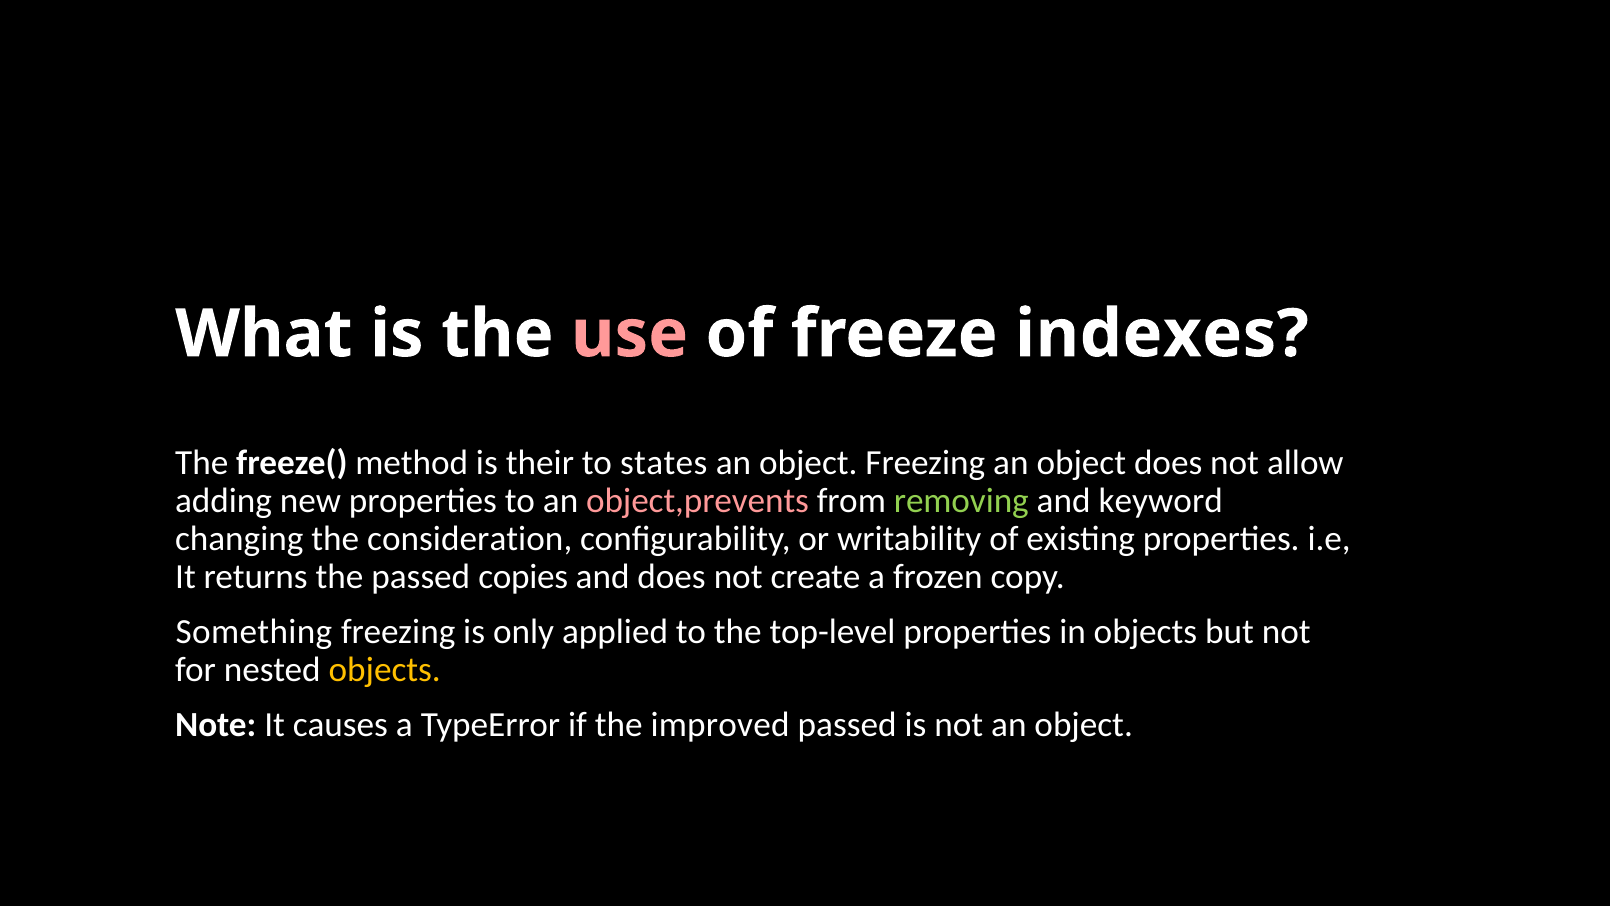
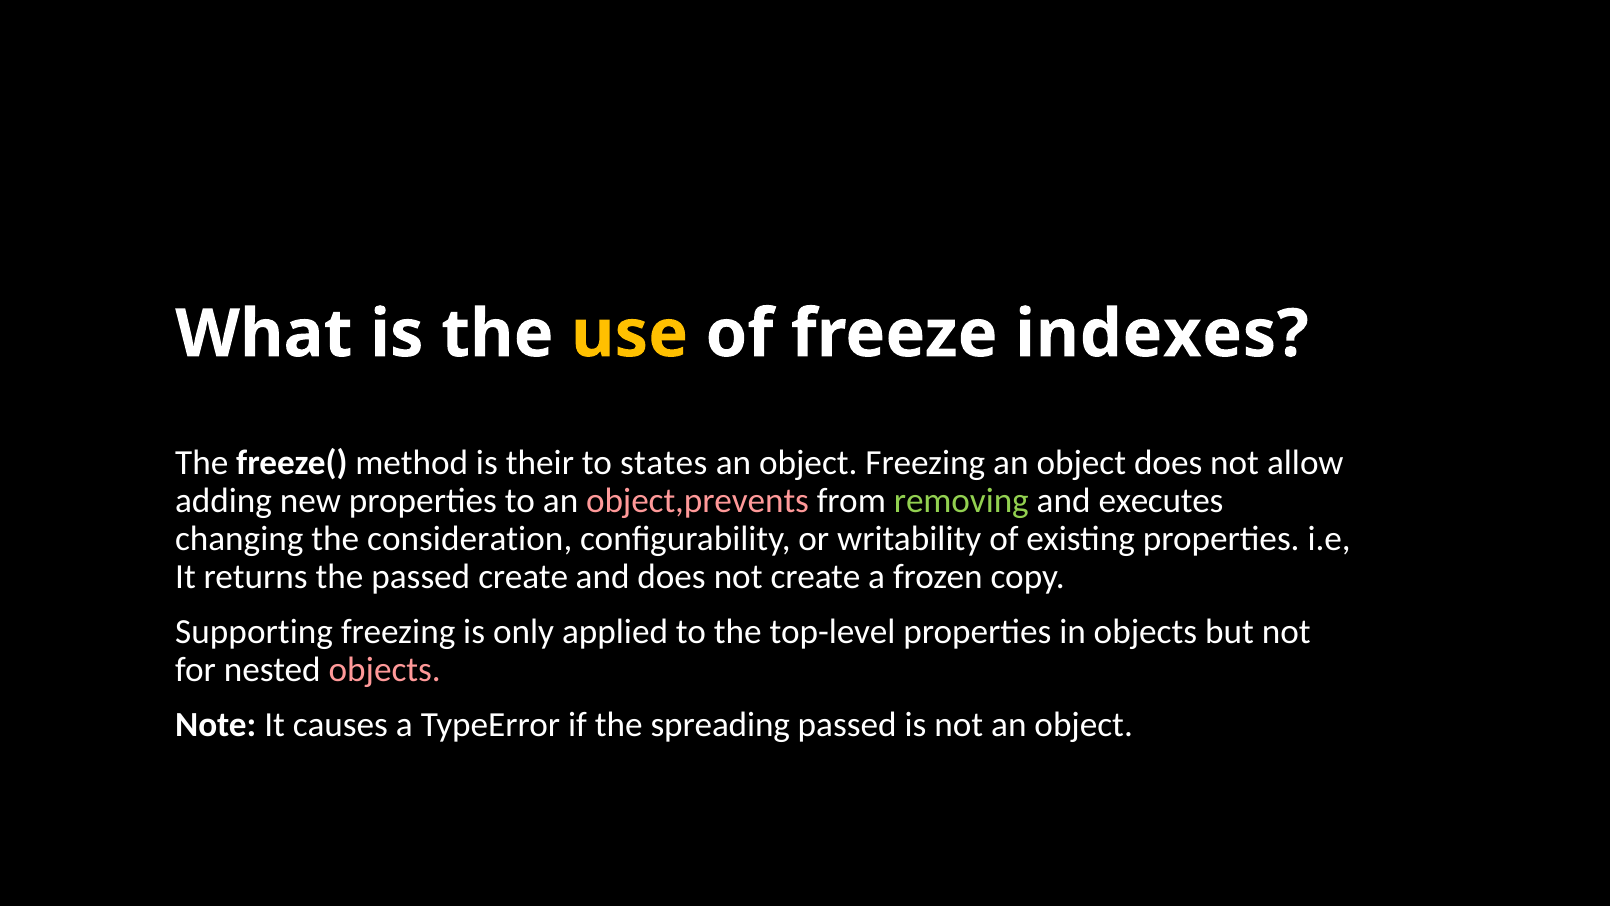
use colour: pink -> yellow (630, 334)
keyword: keyword -> executes (1161, 501)
passed copies: copies -> create (523, 577)
Something: Something -> Supporting (254, 631)
objects colour: yellow -> pink (385, 669)
improved: improved -> spreading (720, 724)
